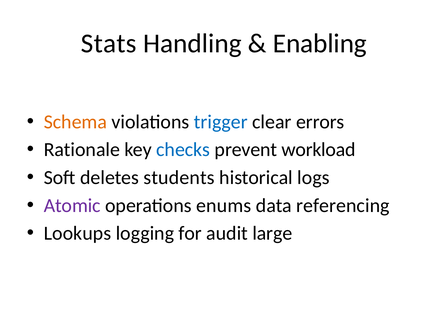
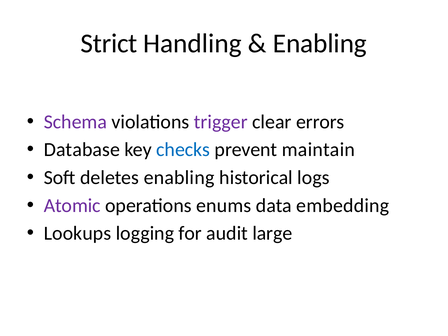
Stats: Stats -> Strict (109, 43)
Schema colour: orange -> purple (75, 122)
trigger colour: blue -> purple (221, 122)
Rationale: Rationale -> Database (82, 150)
workload: workload -> maintain (318, 150)
deletes students: students -> enabling (179, 178)
referencing: referencing -> embedding (343, 206)
